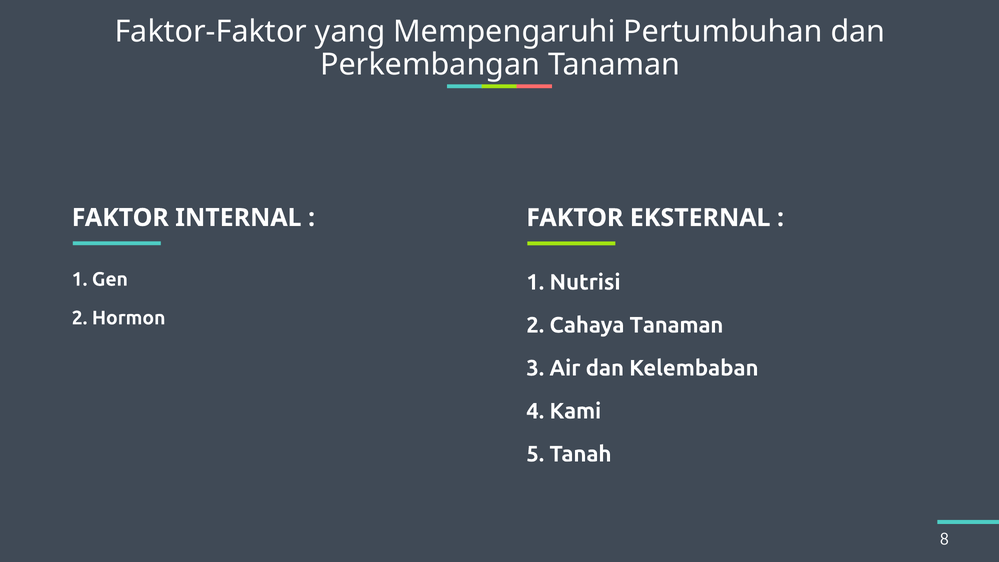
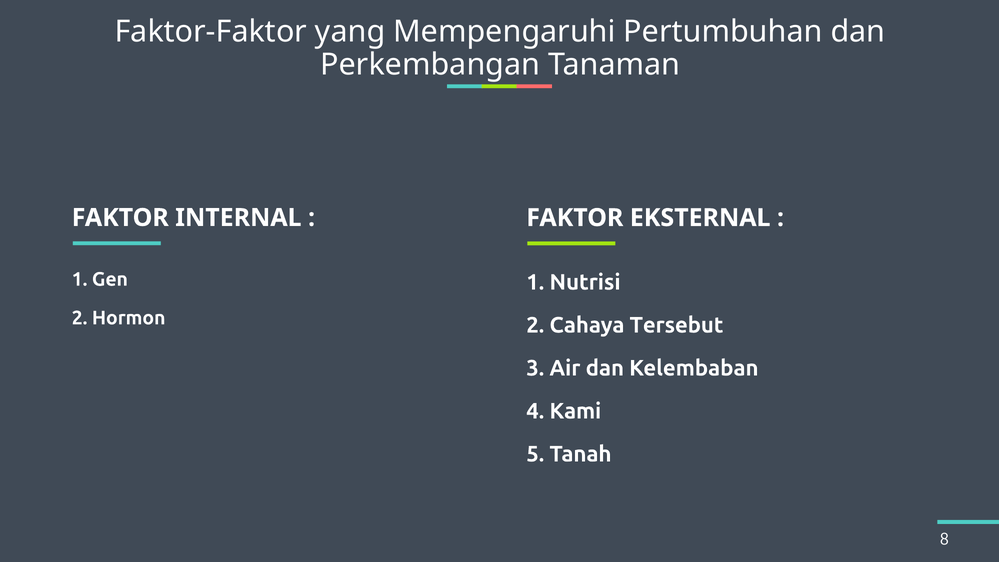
Cahaya Tanaman: Tanaman -> Tersebut (676, 325)
